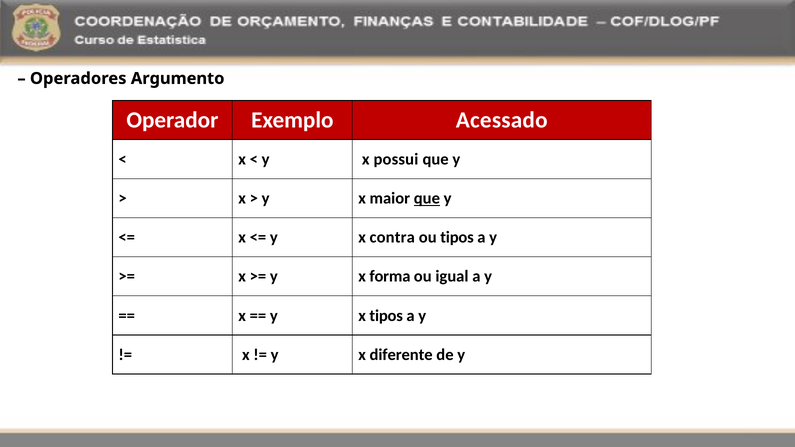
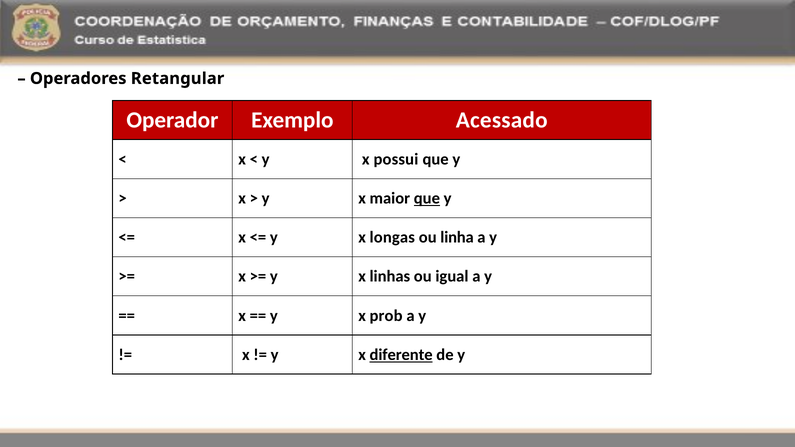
Argumento: Argumento -> Retangular (178, 78)
contra: contra -> longas (392, 238)
ou tipos: tipos -> linha (457, 238)
forma: forma -> linhas (390, 277)
x tipos: tipos -> prob (386, 316)
diferente underline: none -> present (401, 355)
